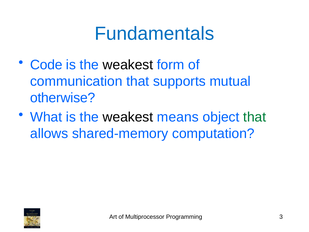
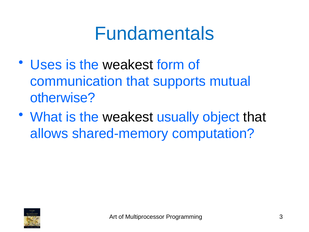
Code: Code -> Uses (46, 65)
means: means -> usually (178, 117)
that colour: green -> black (255, 117)
